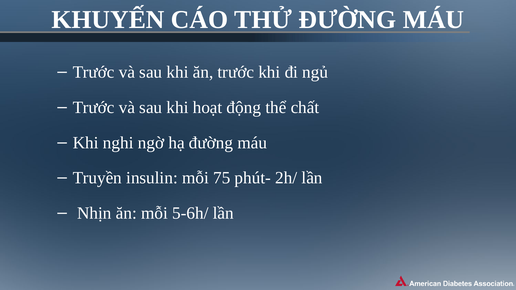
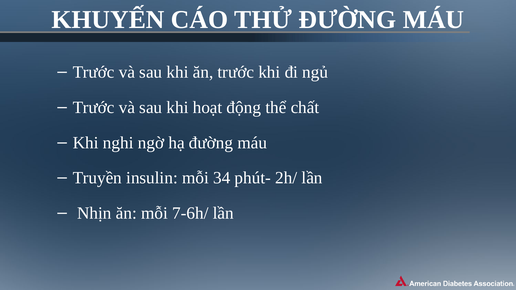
75: 75 -> 34 (222, 178)
5-6h/: 5-6h/ -> 7-6h/ (190, 213)
